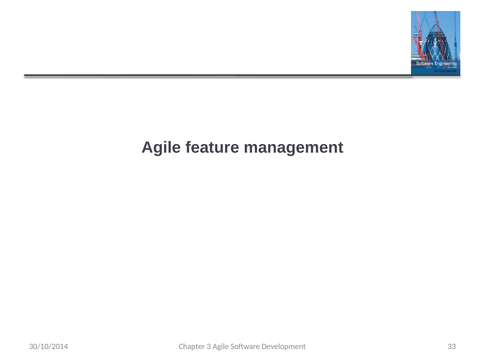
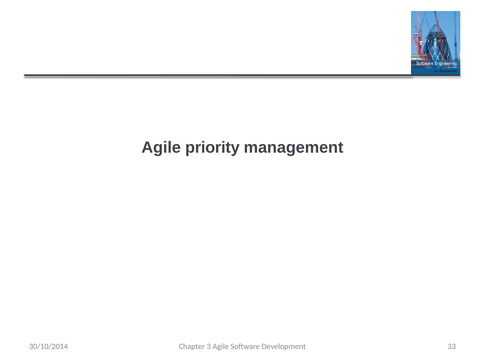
feature: feature -> priority (212, 148)
